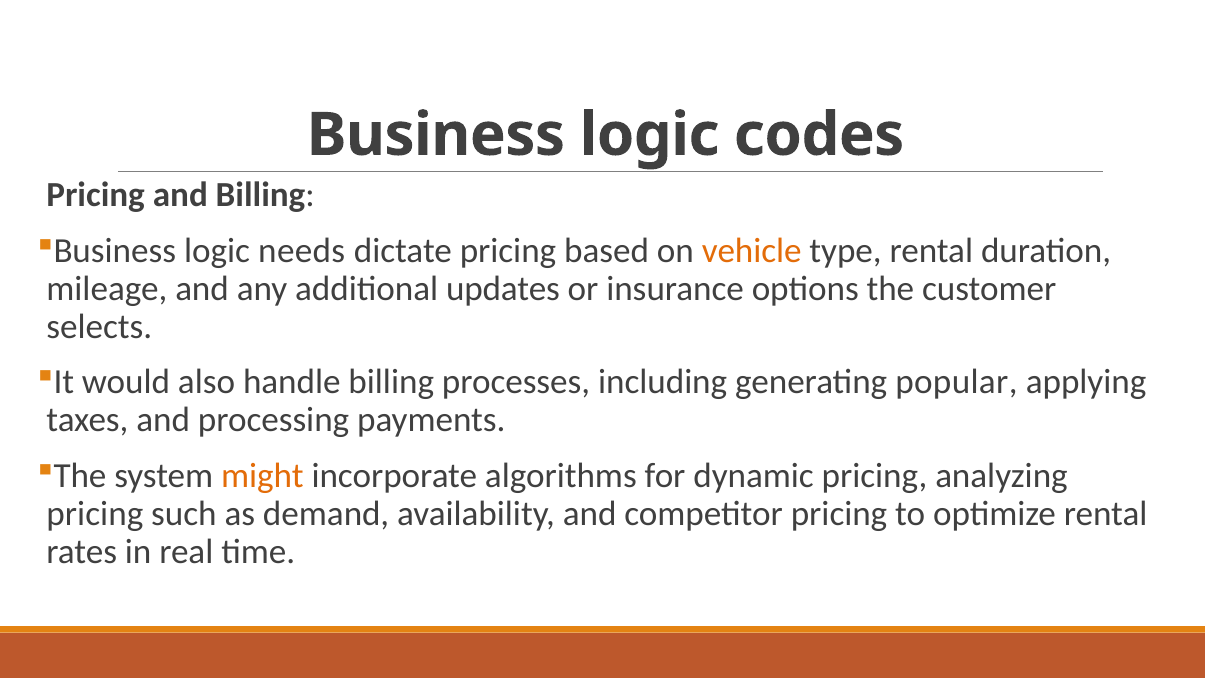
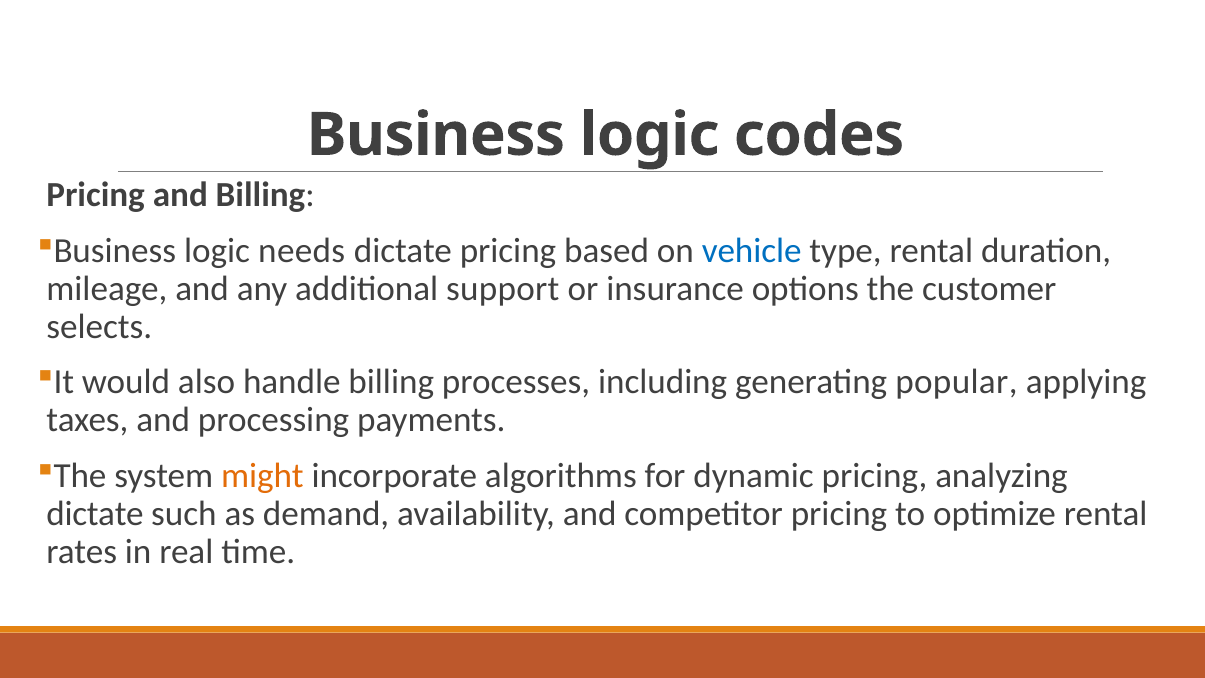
vehicle colour: orange -> blue (752, 251)
updates: updates -> support (503, 289)
pricing: pricing -> dictate (95, 513)
